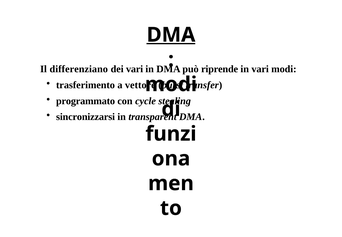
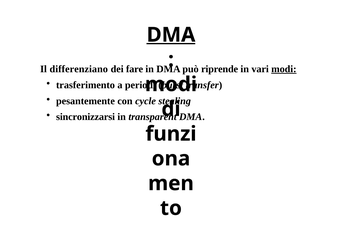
dei vari: vari -> fare (135, 69)
modi underline: none -> present (284, 69)
vettore: vettore -> periodi (140, 85)
programmato: programmato -> pesantemente (85, 101)
